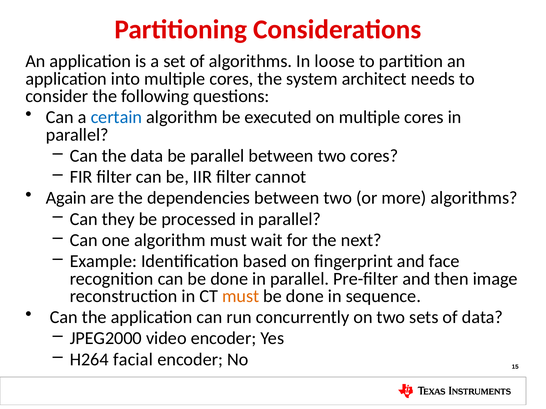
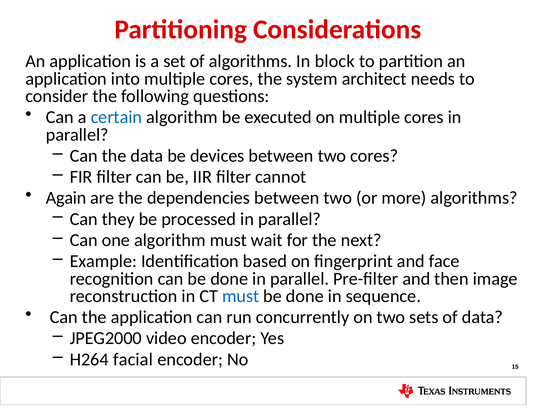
loose: loose -> block (335, 61)
be parallel: parallel -> devices (217, 156)
must colour: orange -> blue (241, 296)
